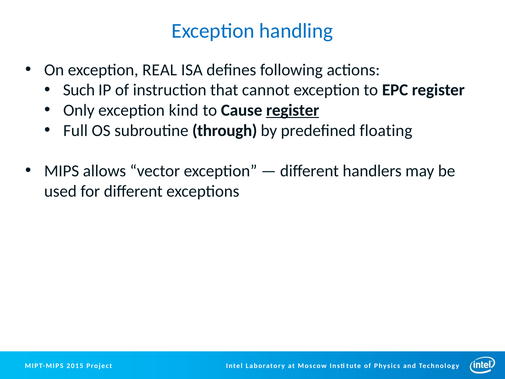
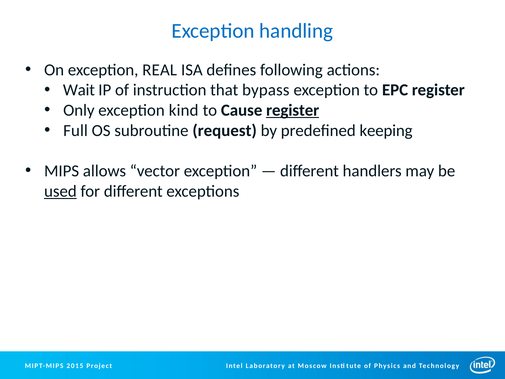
Such: Such -> Wait (79, 90)
cannot: cannot -> bypass (266, 90)
through: through -> request (225, 130)
floating: floating -> keeping (386, 130)
used underline: none -> present (60, 191)
